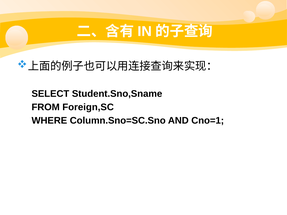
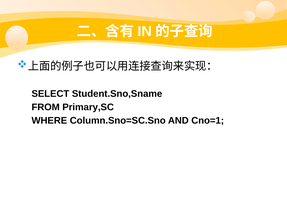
Foreign,SC: Foreign,SC -> Primary,SC (88, 107)
